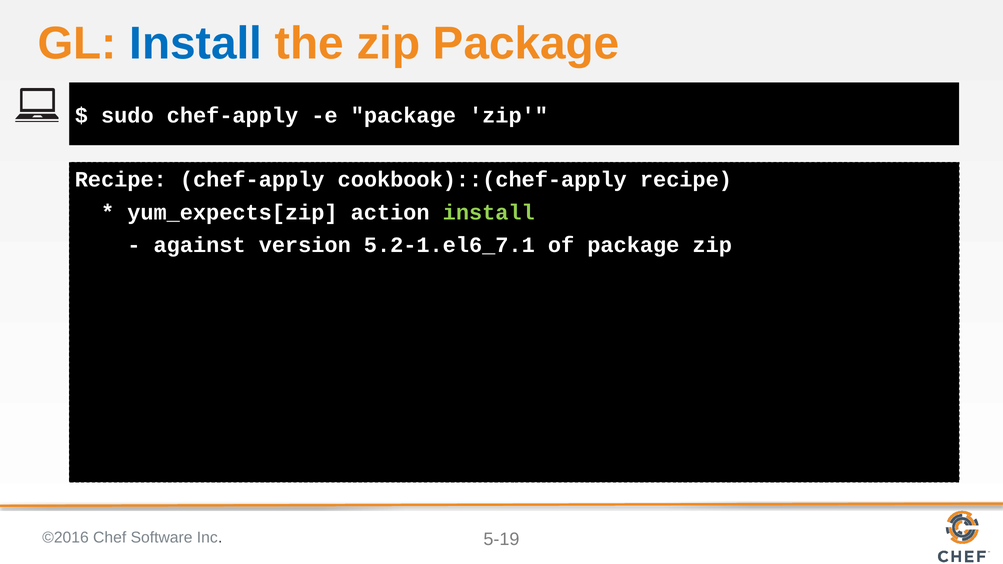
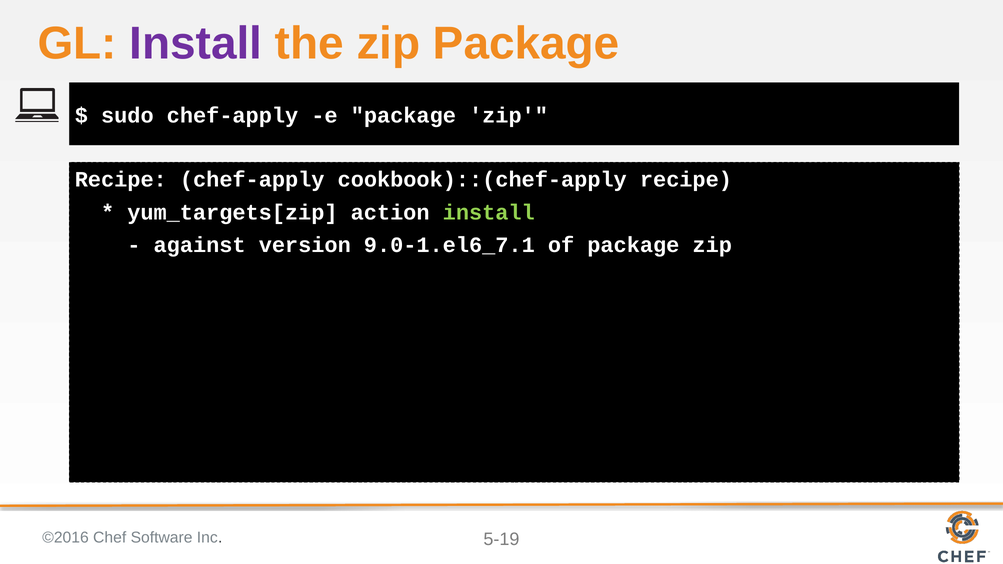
Install colour: blue -> purple (196, 43)
yum_expects[zip: yum_expects[zip -> yum_targets[zip (232, 212)
5.2-1.el6_7.1: 5.2-1.el6_7.1 -> 9.0-1.el6_7.1 (449, 245)
